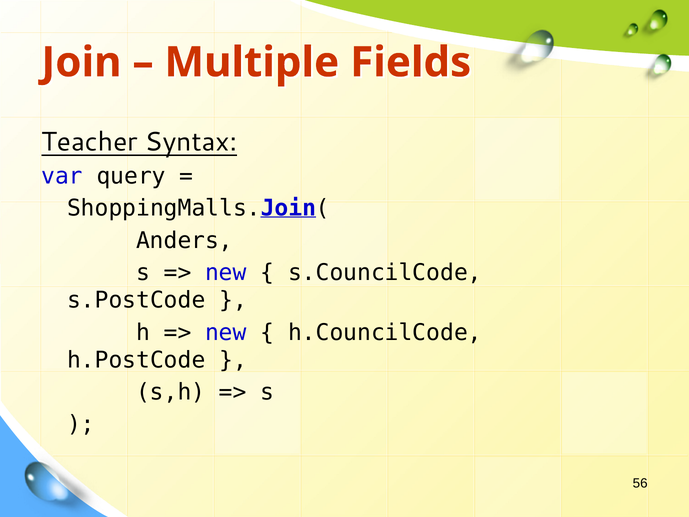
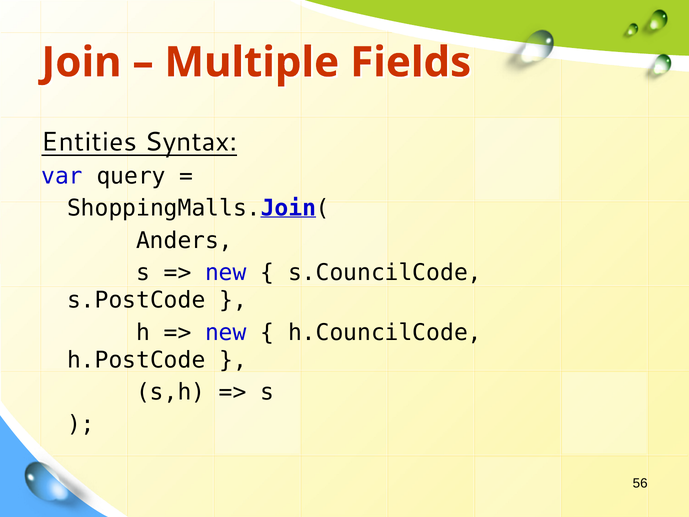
Teacher: Teacher -> Entities (89, 142)
